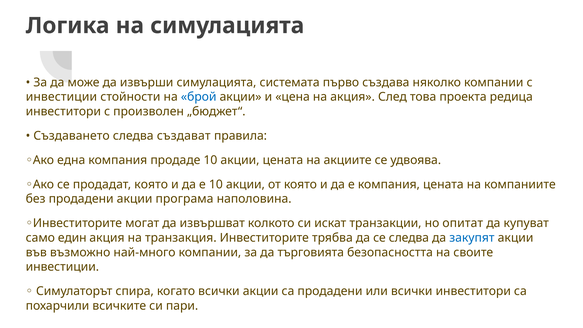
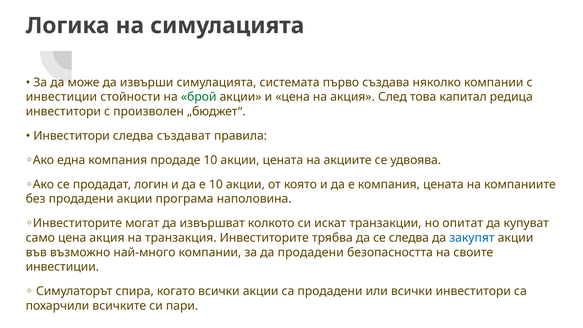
брой colour: blue -> green (199, 97)
проекта: проекта -> капитал (463, 97)
Създаването: Създаването -> Инвеститори (72, 136)
продадат която: която -> логин (151, 184)
само един: един -> цена (72, 238)
да търговията: търговията -> продадени (311, 252)
